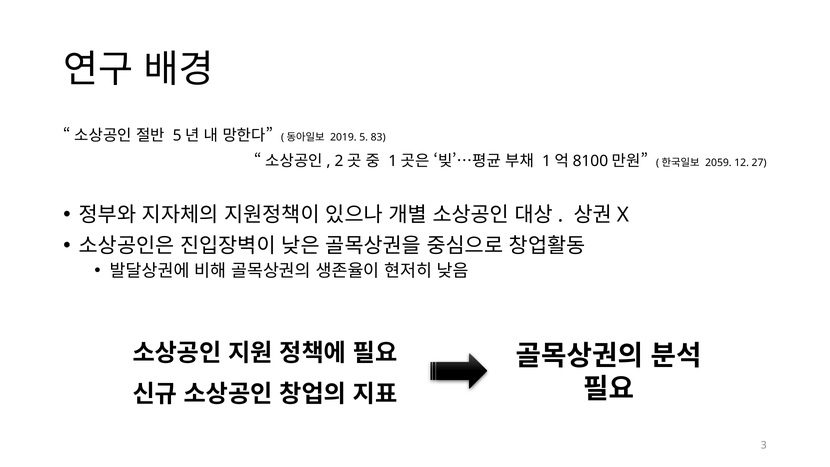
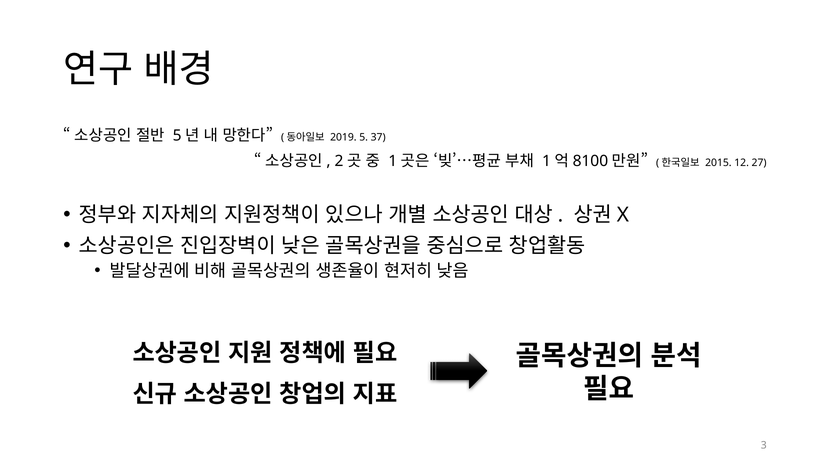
83: 83 -> 37 (378, 137)
2059: 2059 -> 2015 (718, 163)
